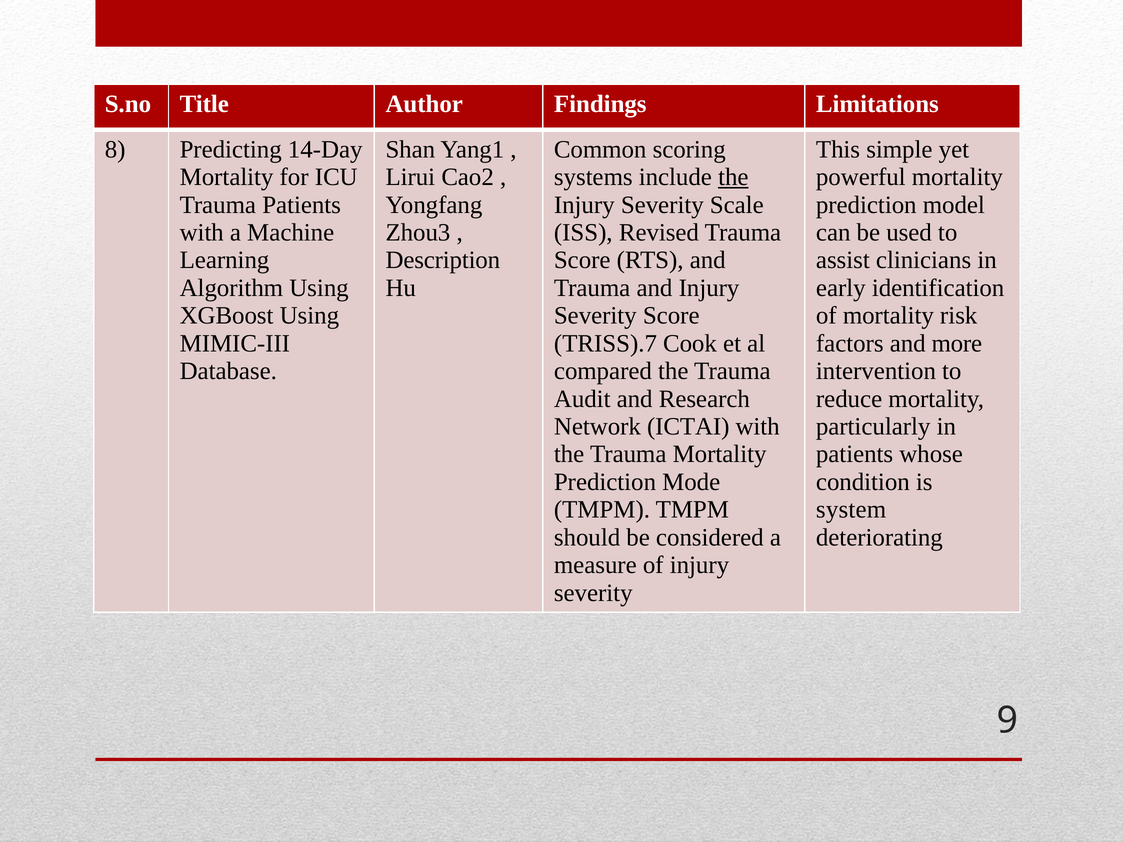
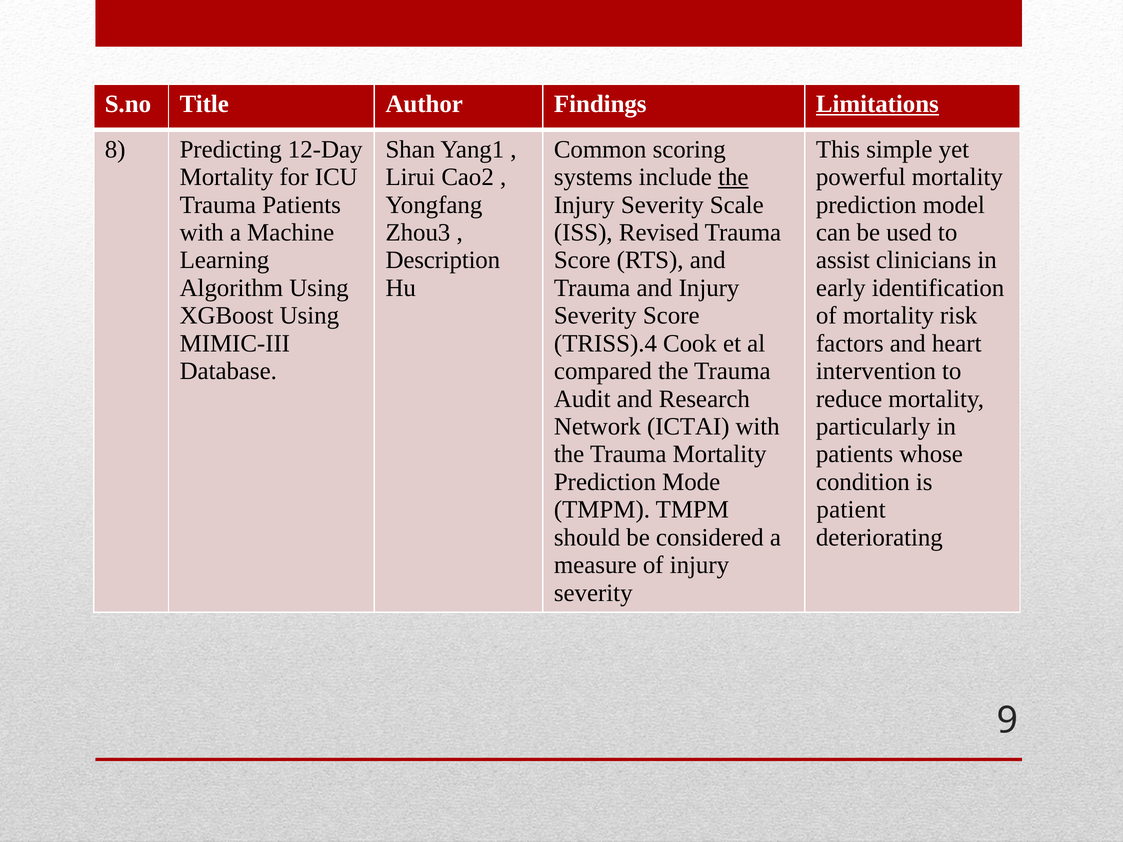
Limitations underline: none -> present (877, 104)
14-Day: 14-Day -> 12-Day (325, 149)
TRISS).7: TRISS).7 -> TRISS).4 (605, 343)
more: more -> heart (957, 343)
system: system -> patient (851, 510)
